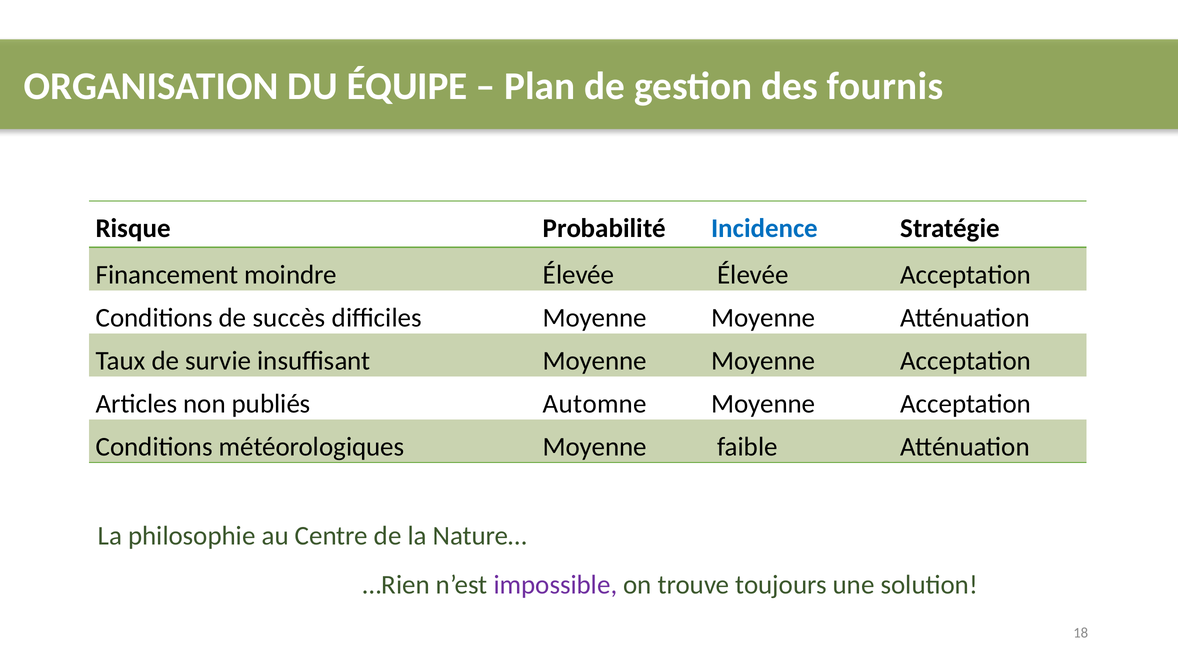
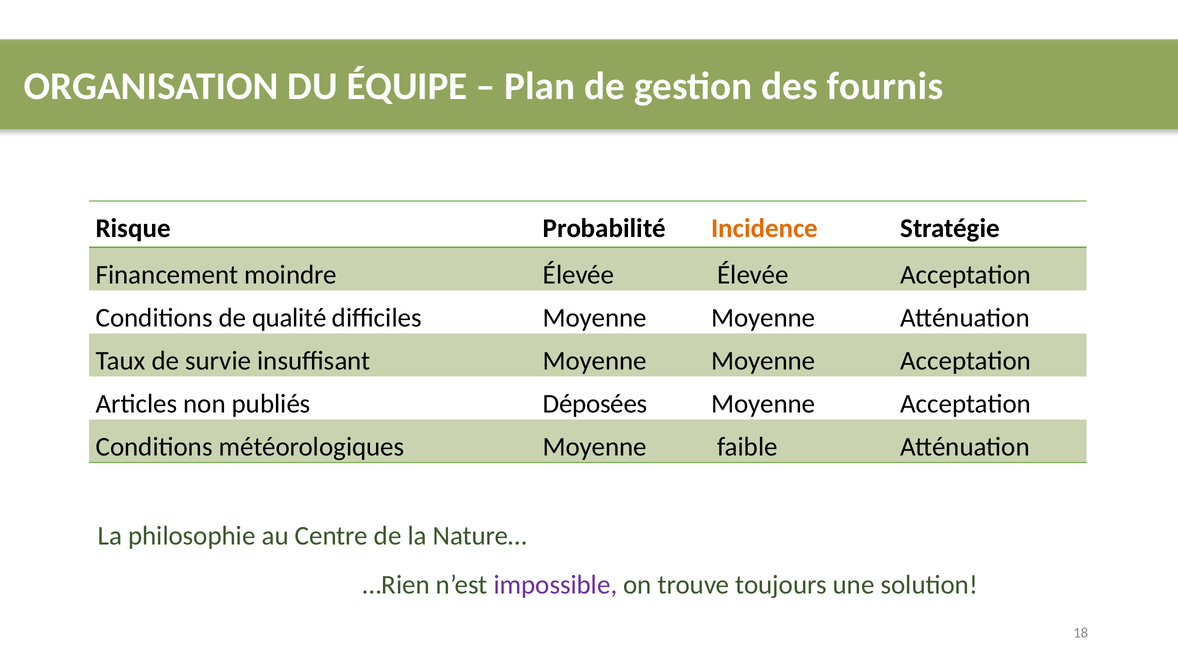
Incidence colour: blue -> orange (765, 228)
succès: succès -> qualité (289, 318)
Automne: Automne -> Déposées (595, 404)
